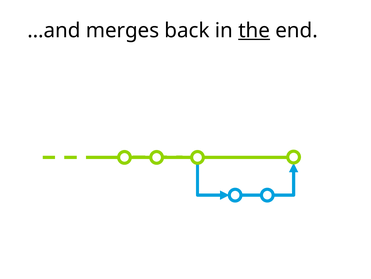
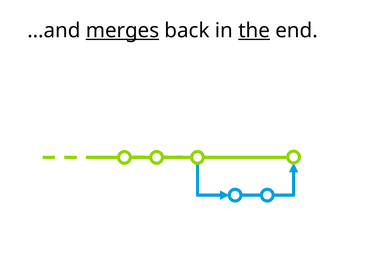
merges underline: none -> present (122, 30)
